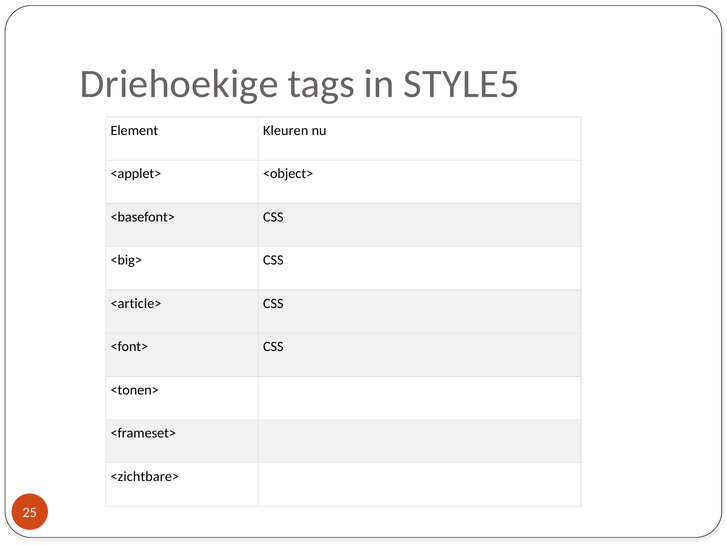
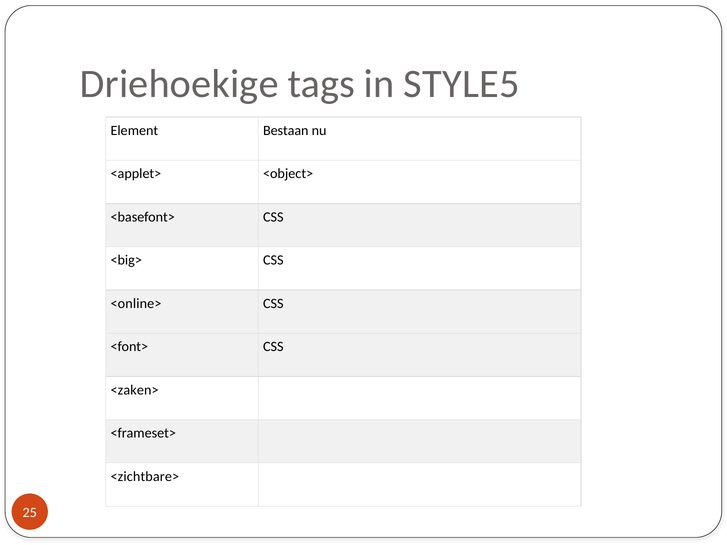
Kleuren: Kleuren -> Bestaan (286, 131)
<article>: <article> -> <online> (136, 304)
<tonen>: <tonen> -> <zaken> (135, 390)
